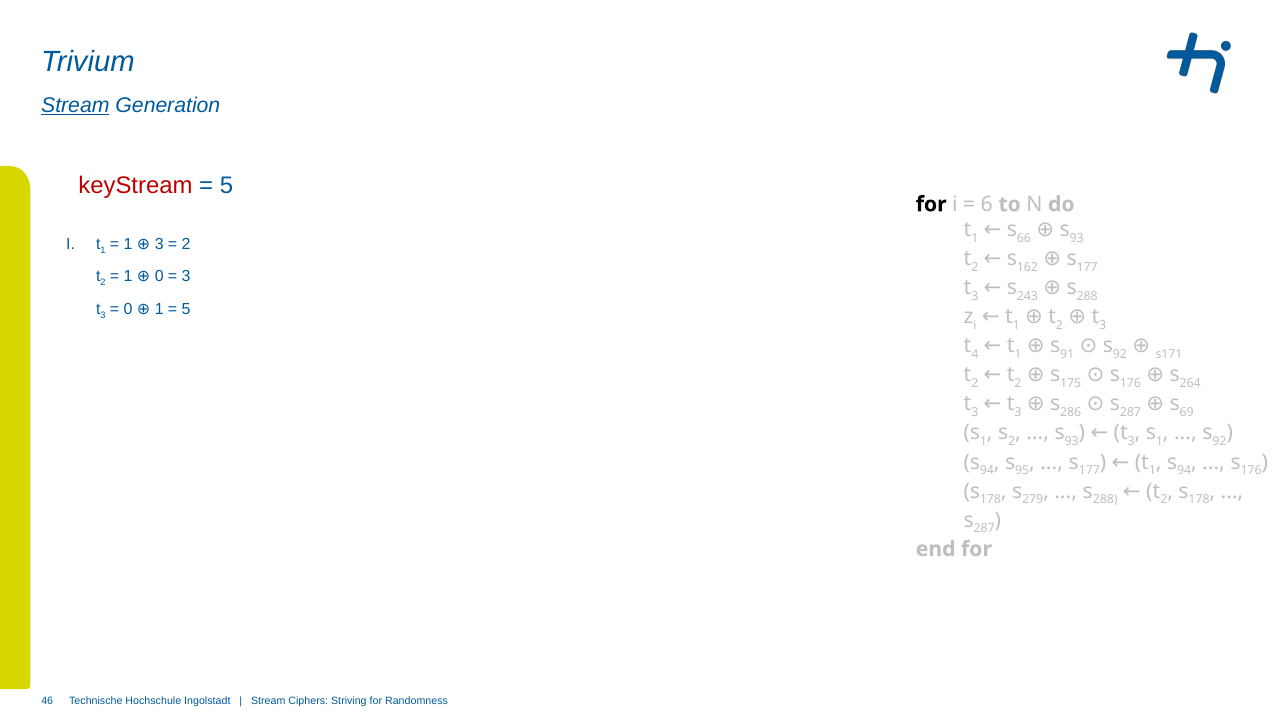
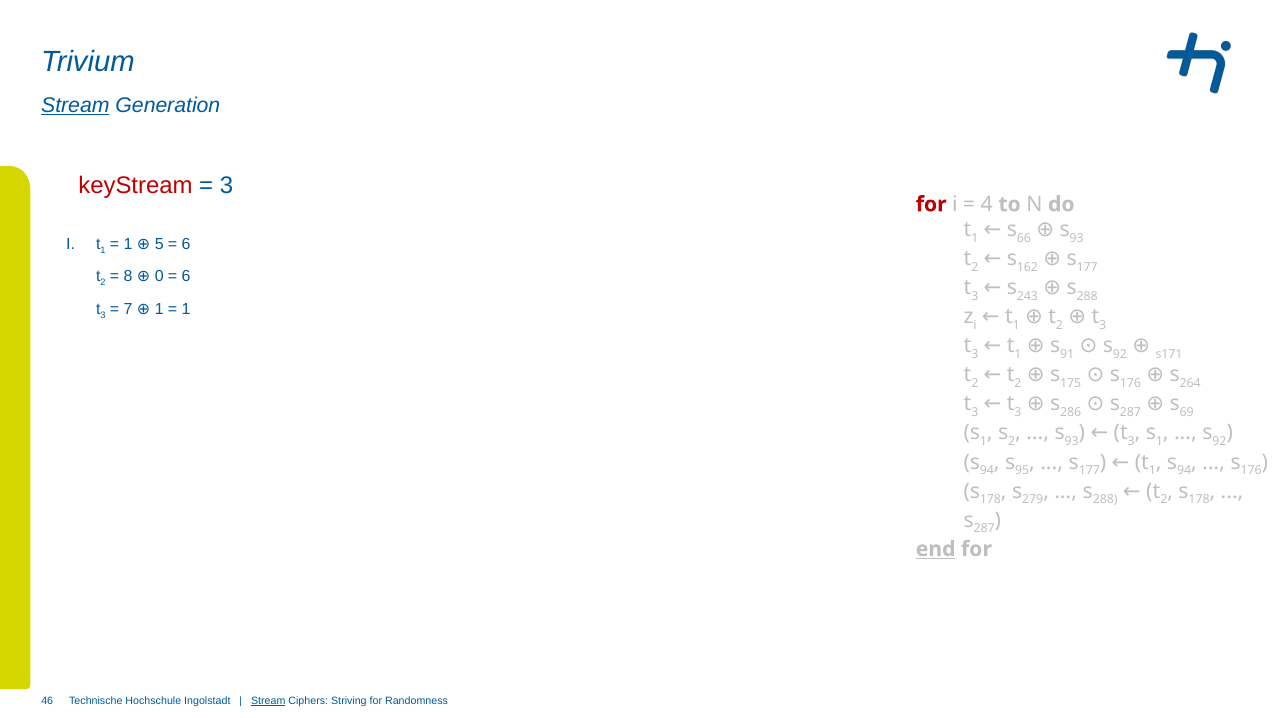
5: 5 -> 3 (226, 186)
for colour: black -> red (931, 204)
6: 6 -> 4 (987, 204)
1 3: 3 -> 5 (159, 244)
2: 2 -> 6 (186, 244)
1: 1 -> 8 (128, 277)
3: 3 -> 6 (186, 277)
0: 0 -> 7 (128, 309)
5: 5 -> 1 (186, 309)
4: 4 -> 3 (975, 354)
end underline: none -> present (936, 549)
Stream underline: none -> present (268, 701)
